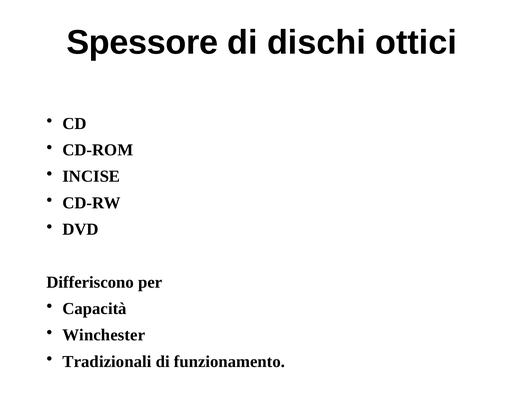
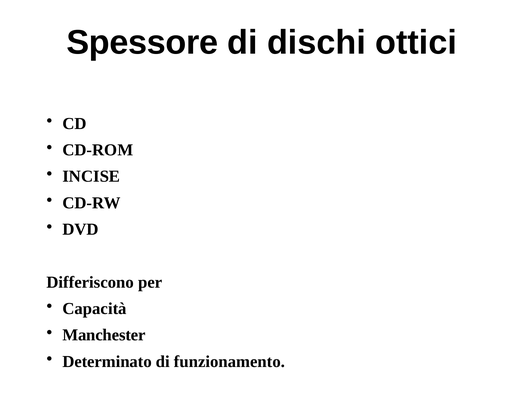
Winchester: Winchester -> Manchester (104, 335)
Tradizionali: Tradizionali -> Determinato (107, 362)
